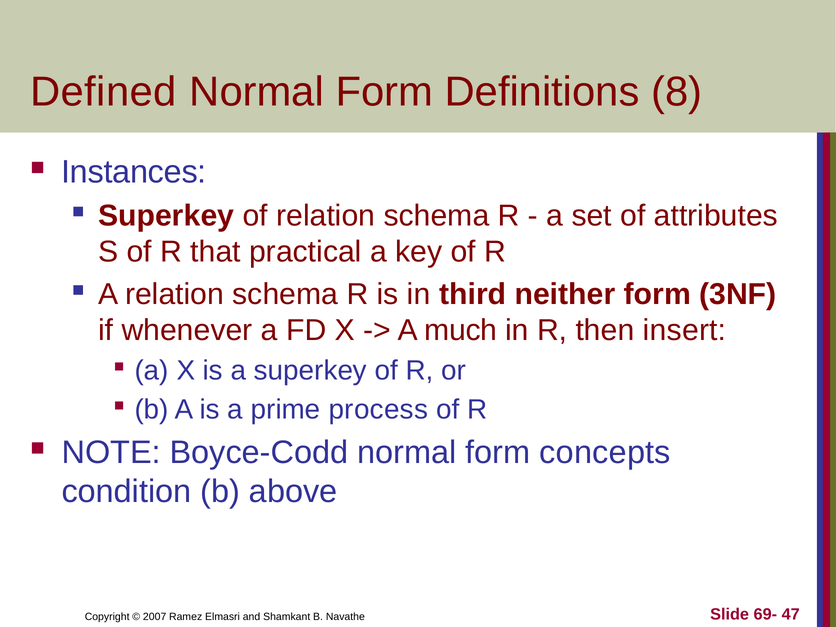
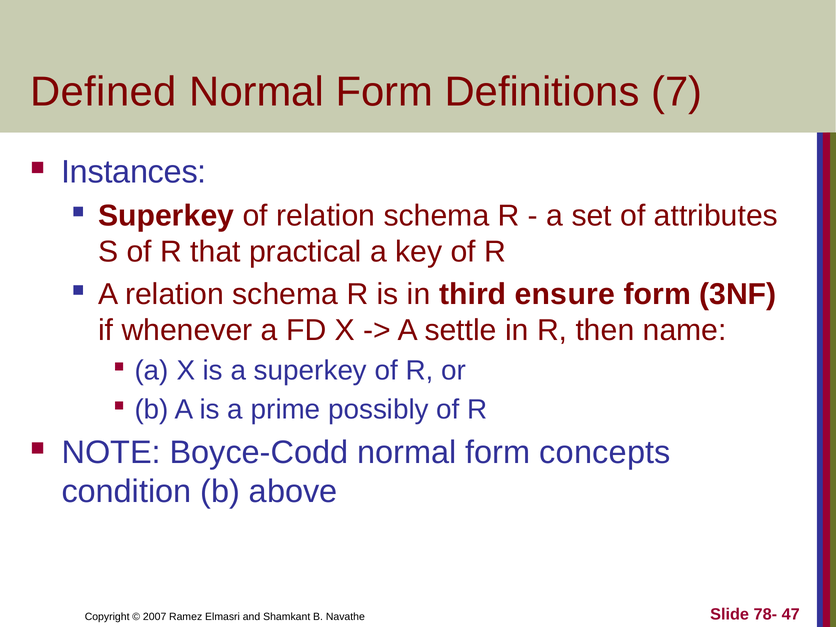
8: 8 -> 7 (677, 92)
neither: neither -> ensure (565, 294)
much: much -> settle (461, 330)
insert: insert -> name (685, 330)
process: process -> possibly (378, 410)
69-: 69- -> 78- (765, 614)
